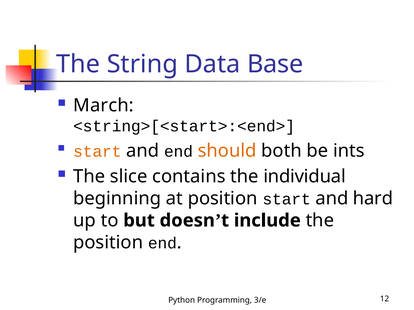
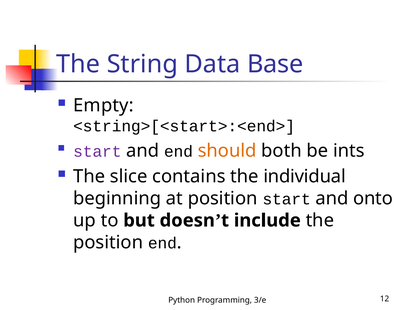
March: March -> Empty (104, 106)
start colour: orange -> purple (97, 152)
hard: hard -> onto (373, 199)
